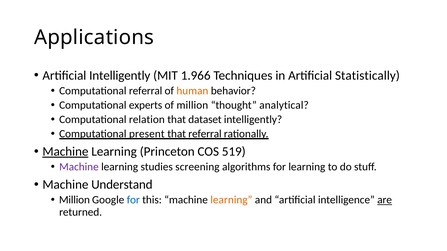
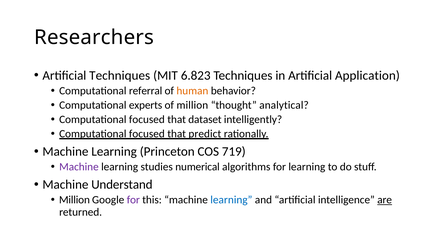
Applications: Applications -> Researchers (94, 38)
Artificial Intelligently: Intelligently -> Techniques (120, 76)
1.966: 1.966 -> 6.823 (196, 76)
Statistically: Statistically -> Application (367, 76)
relation: relation -> focused (147, 120)
present: present -> focused (147, 134)
that referral: referral -> predict (205, 134)
Machine underline: present -> none (65, 152)
519: 519 -> 719 (234, 152)
screening: screening -> numerical (198, 167)
for colour: blue -> purple (133, 200)
learning colour: orange -> blue (231, 200)
